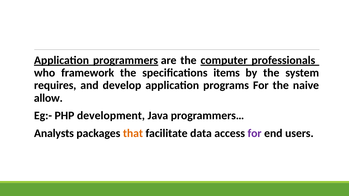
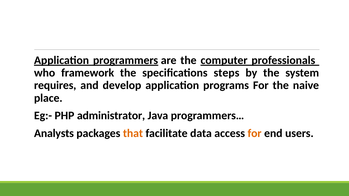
items: items -> steps (227, 73)
allow: allow -> place (48, 98)
development: development -> administrator (111, 116)
for colour: purple -> orange (255, 133)
